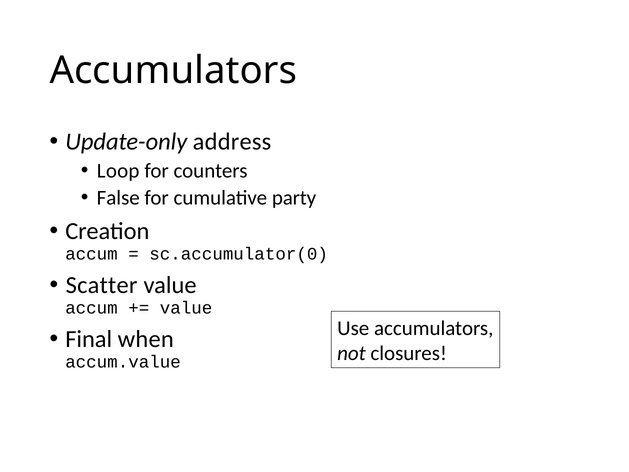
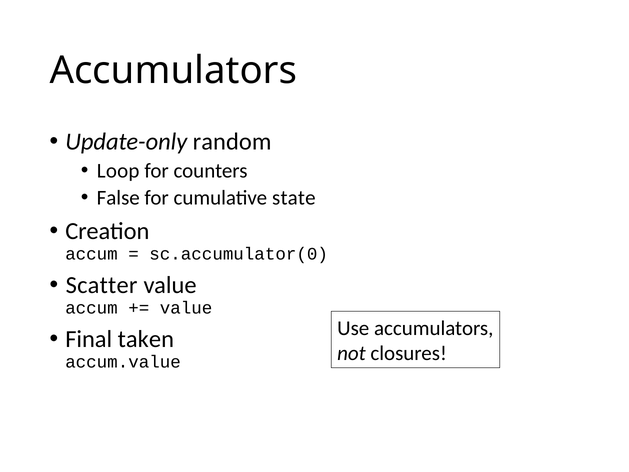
address: address -> random (232, 142)
party: party -> state (294, 198)
when: when -> taken (146, 339)
